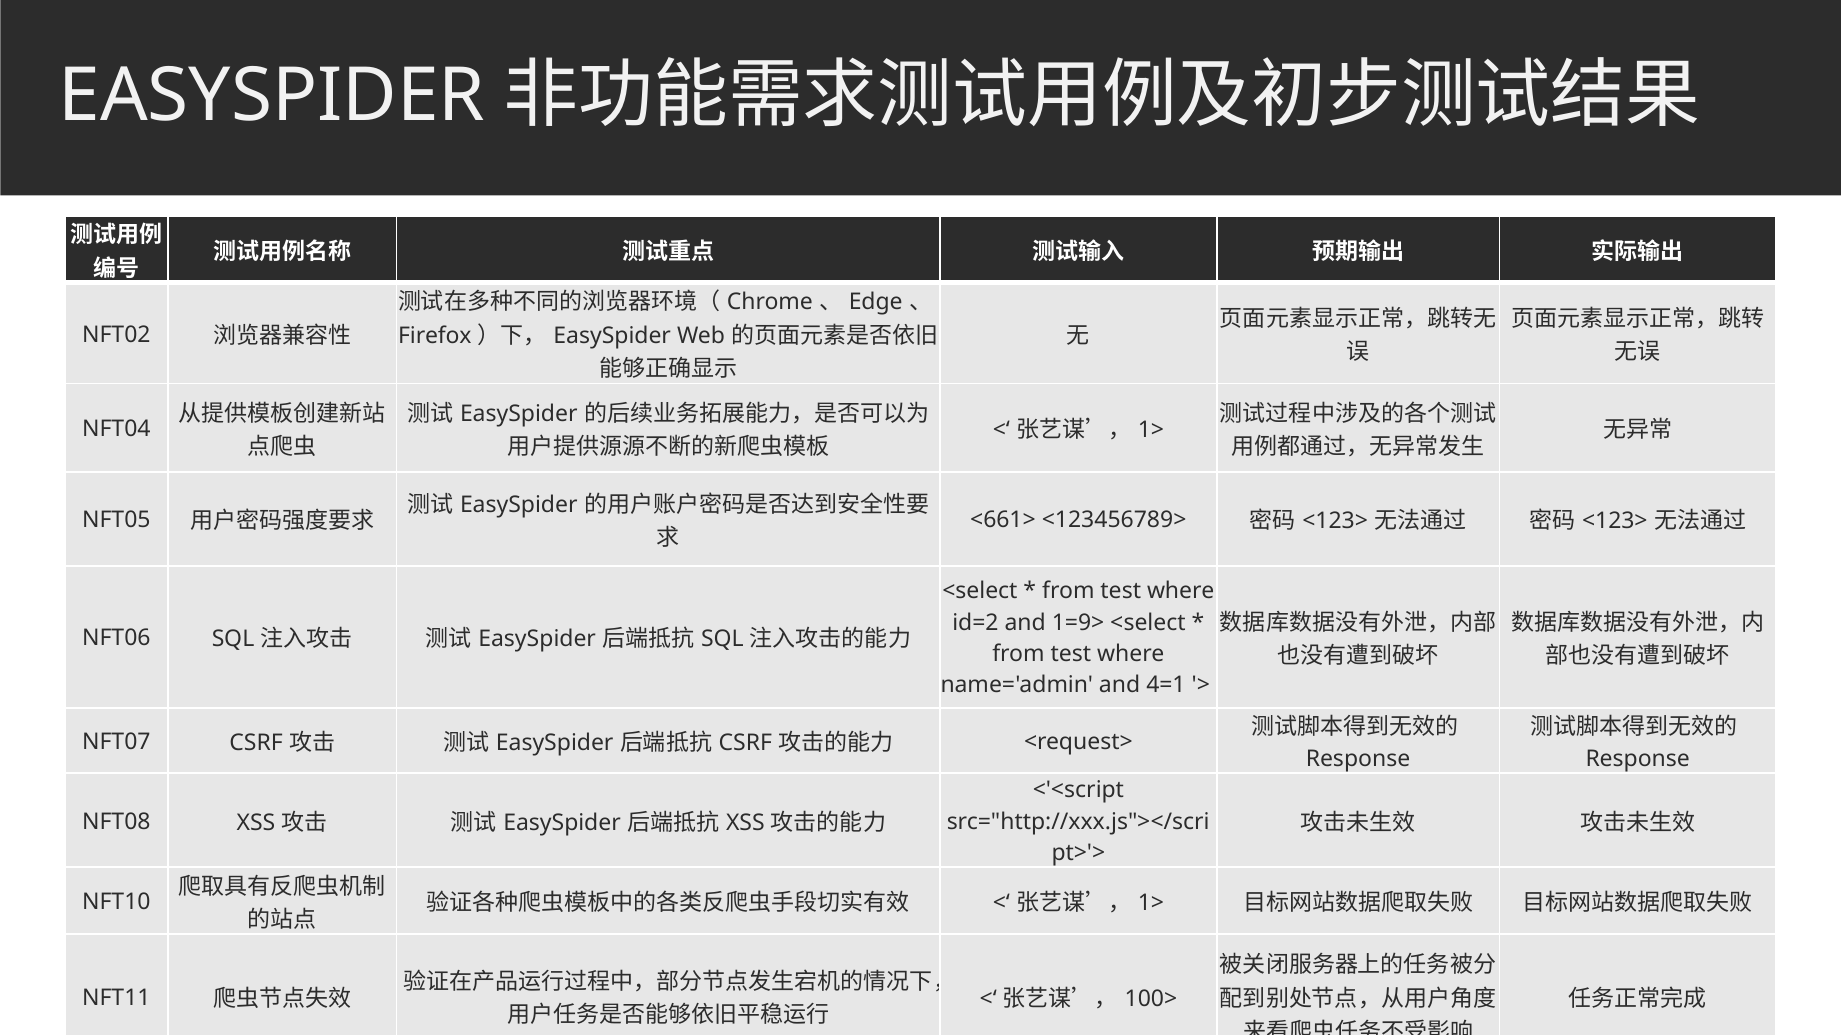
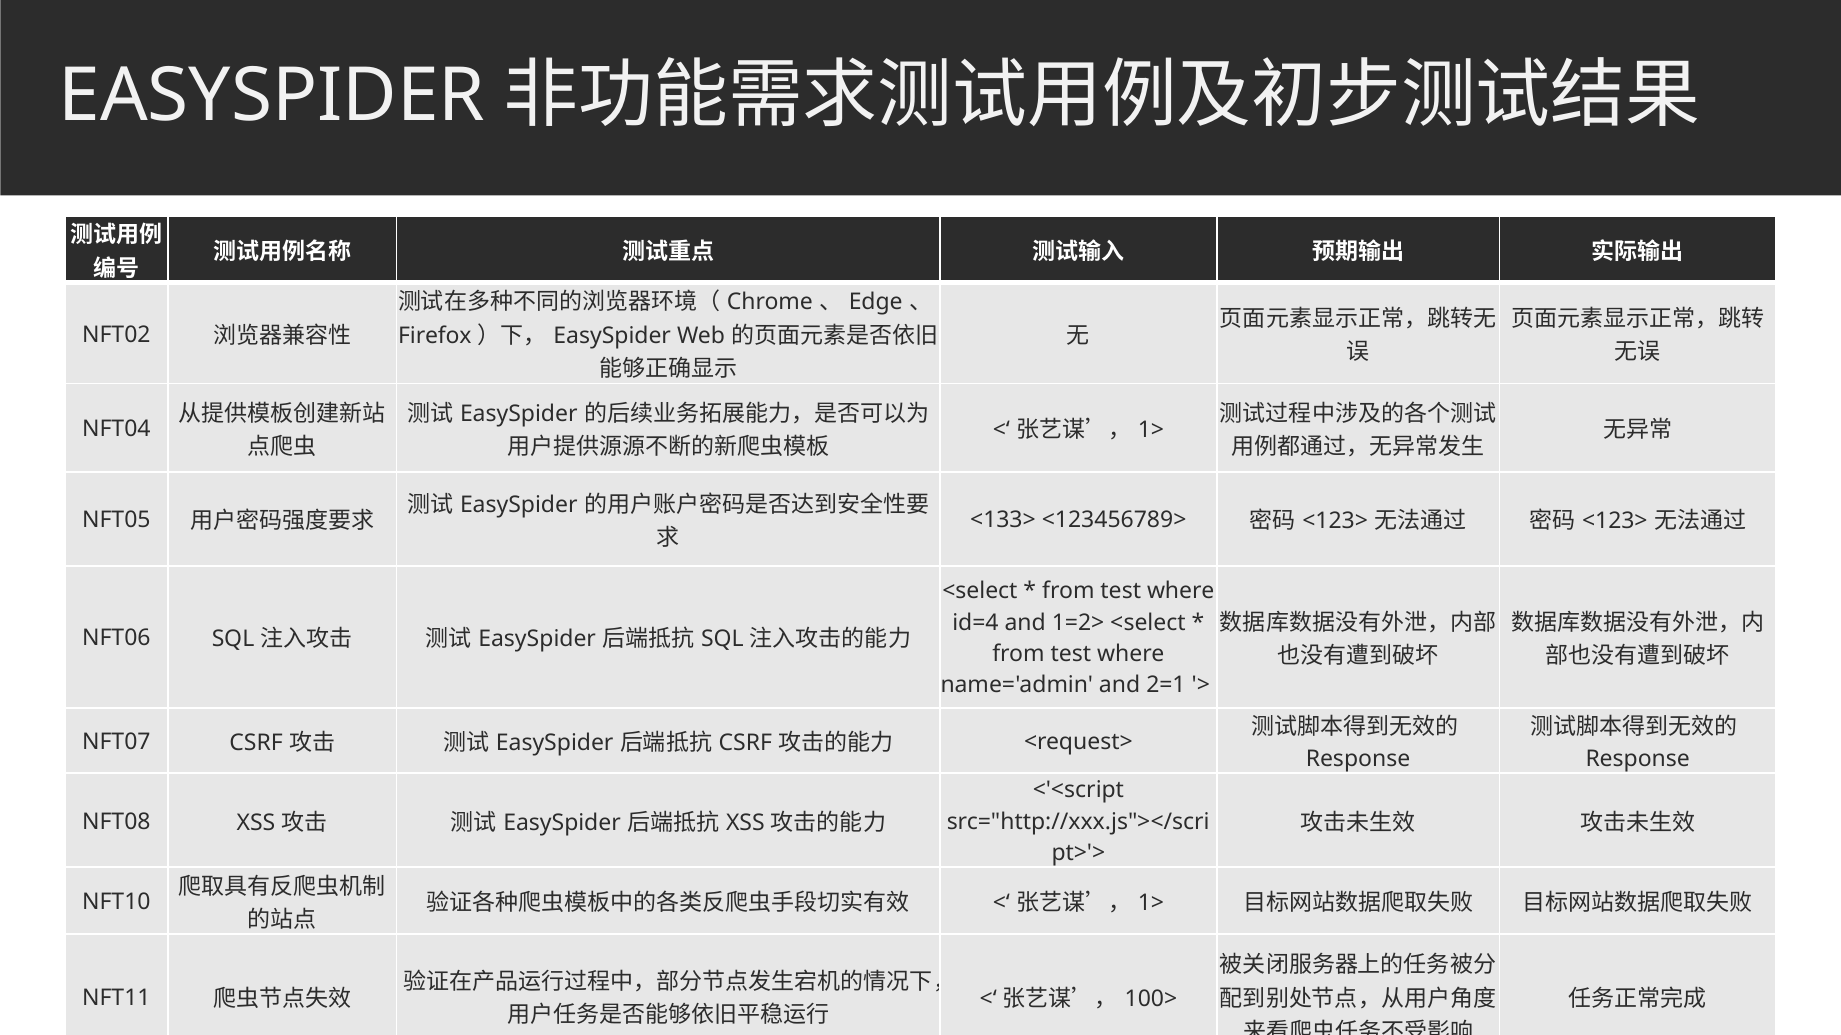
<661>: <661> -> <133> (1003, 521)
id=2: id=2 -> id=4 (975, 623)
1=9>: 1=9> -> 1=2> (1078, 623)
4=1: 4=1 -> 2=1 (1166, 686)
